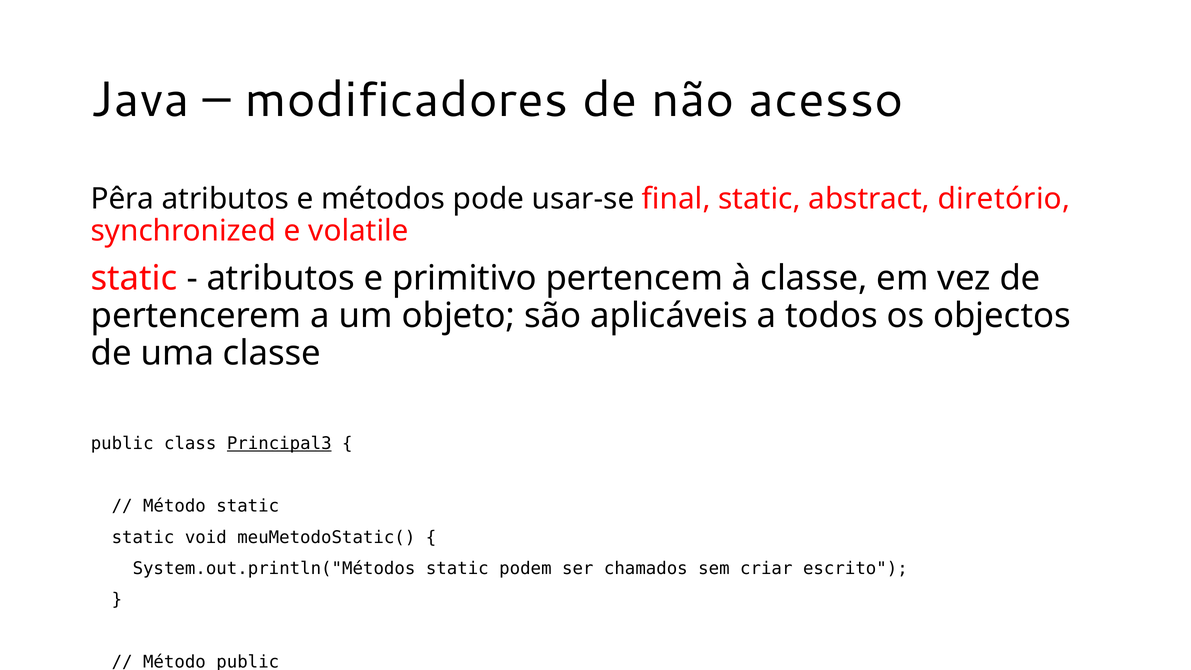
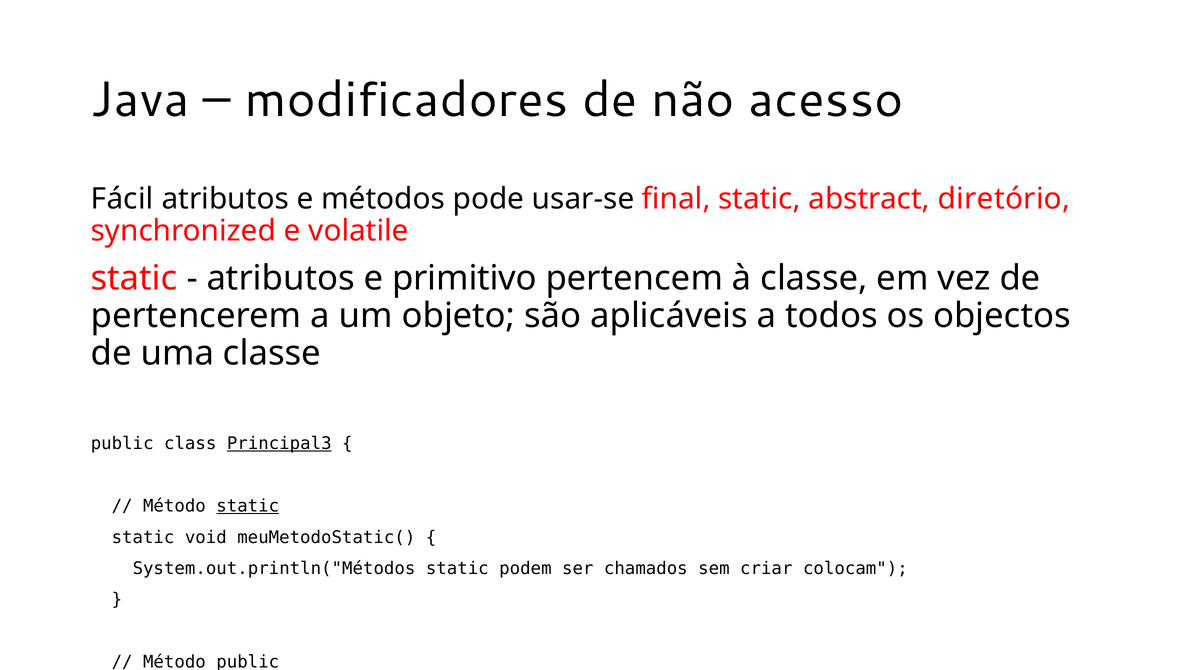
Pêra: Pêra -> Fácil (122, 199)
static underline: none -> present (248, 506)
escrito: escrito -> colocam (855, 568)
